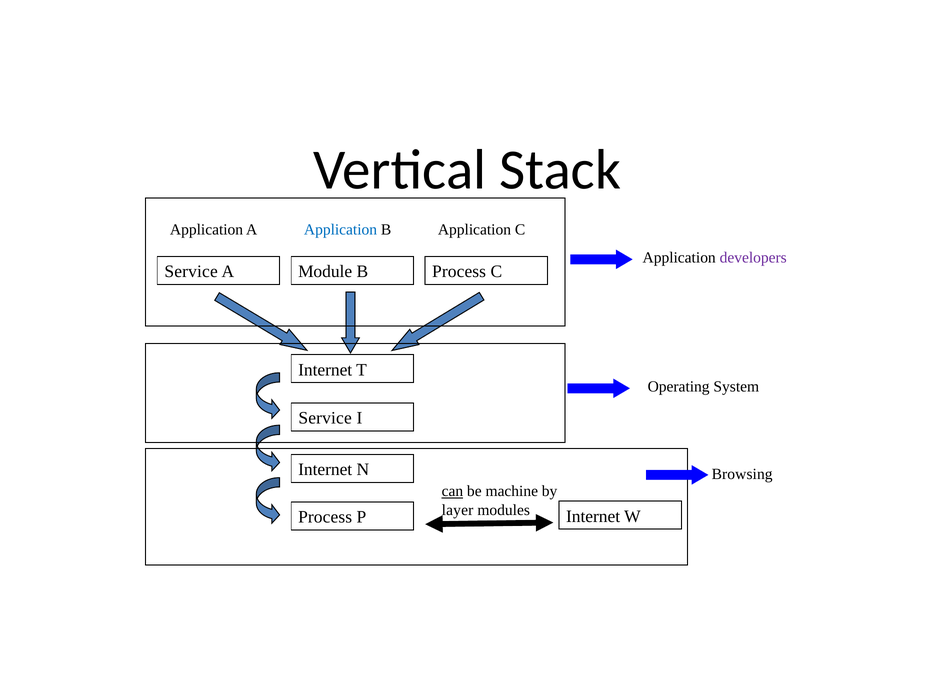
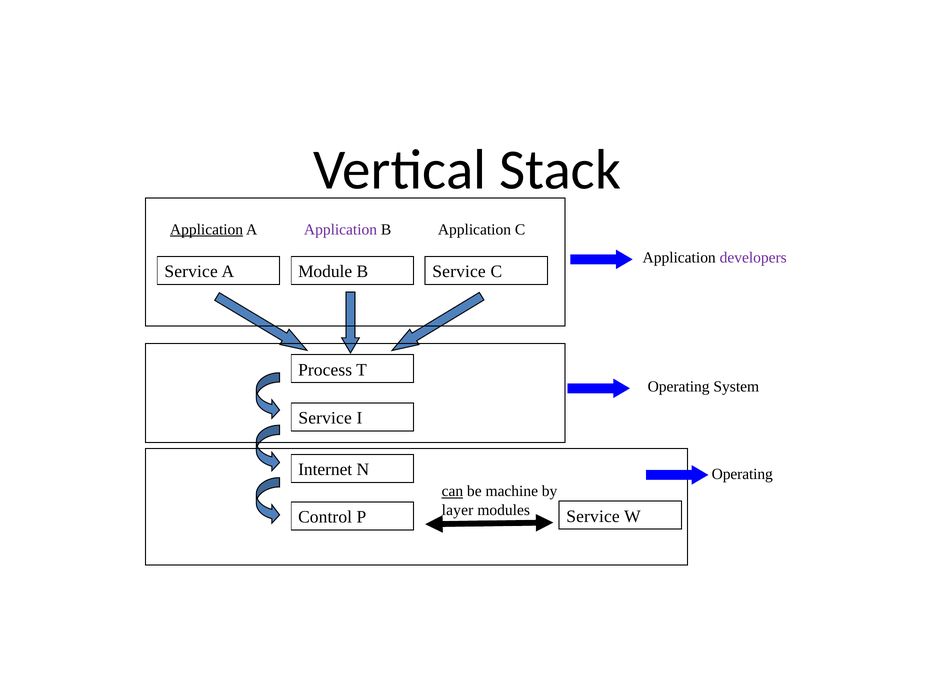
Application underline: none -> present (207, 229)
Application colour: blue -> purple (341, 229)
B Process: Process -> Service (459, 272)
Internet: Internet -> Process (325, 370)
Browsing: Browsing -> Operating (742, 474)
Internet: Internet -> Service (593, 516)
Process: Process -> Control (325, 517)
